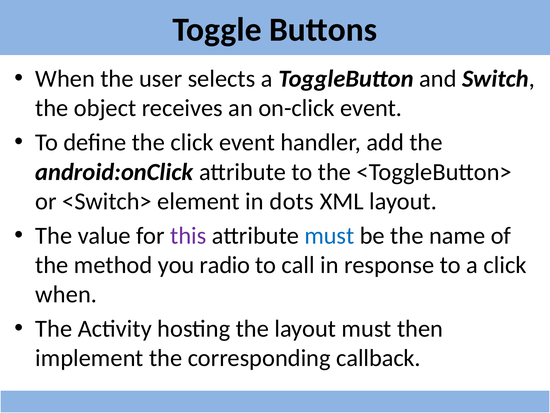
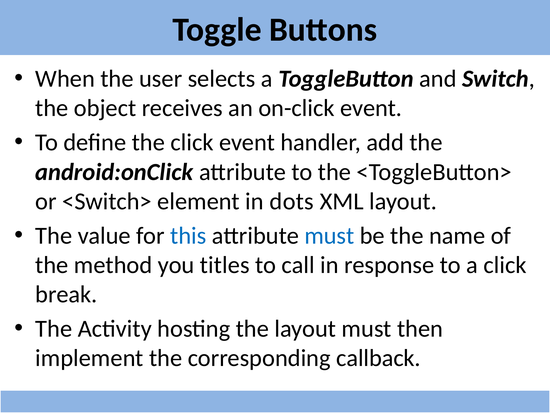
this colour: purple -> blue (188, 235)
radio: radio -> titles (225, 265)
when: when -> break (66, 294)
